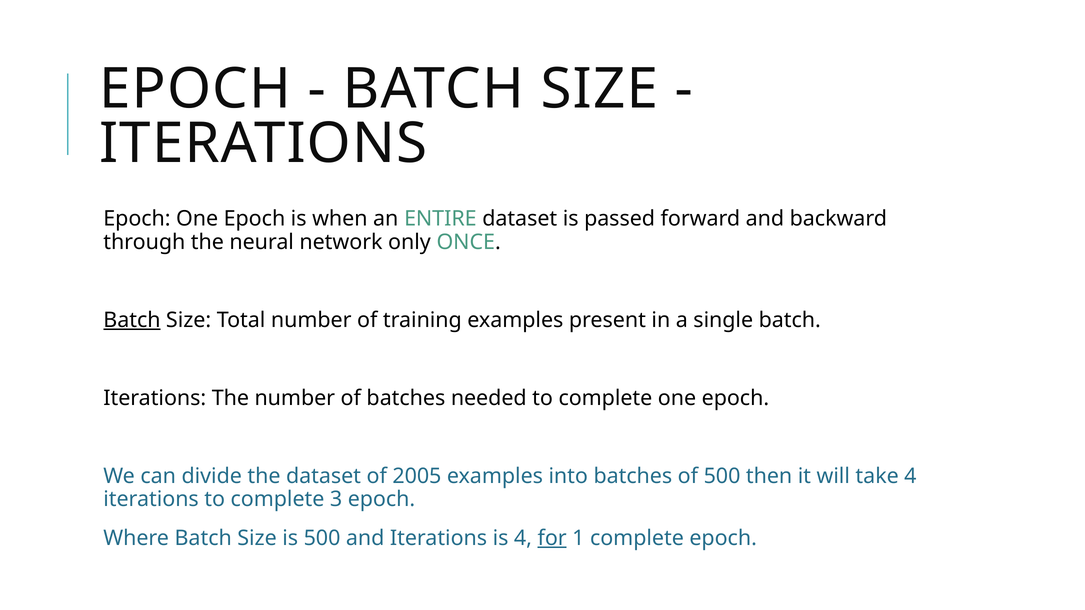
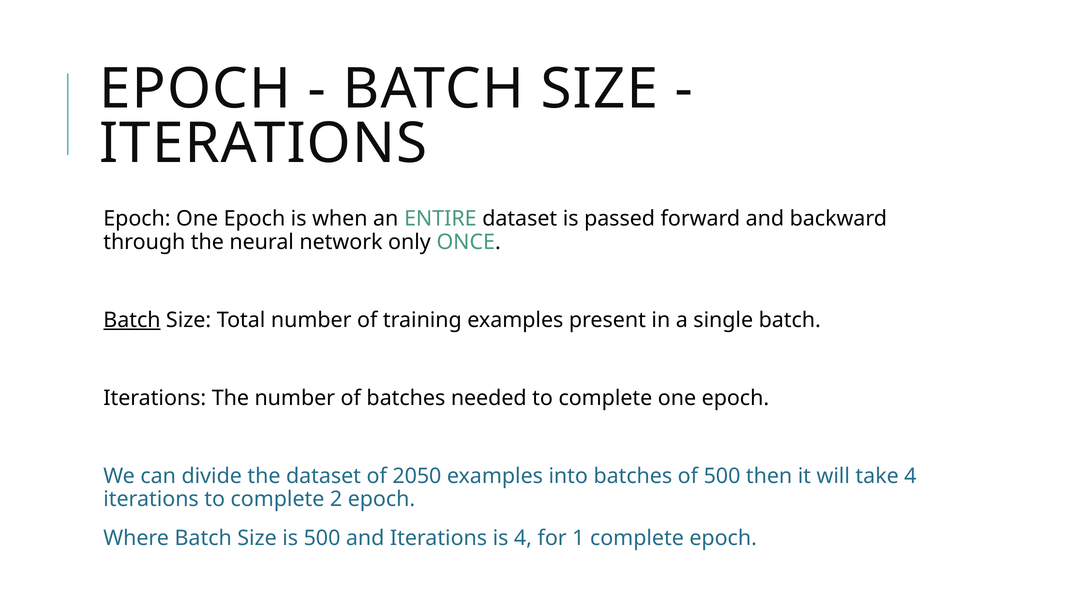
2005: 2005 -> 2050 (417, 476)
3: 3 -> 2 (336, 499)
for underline: present -> none (552, 538)
